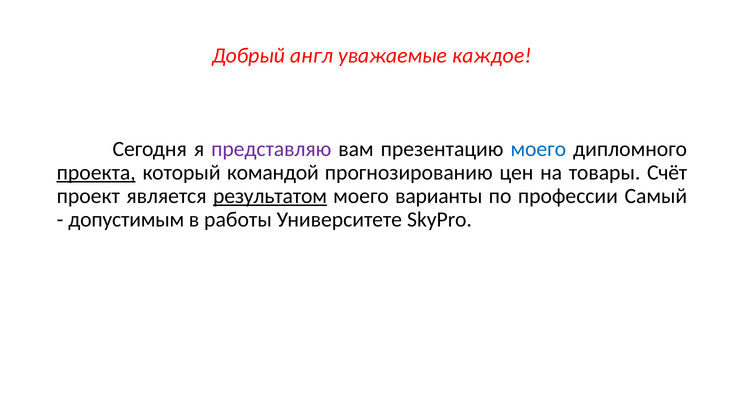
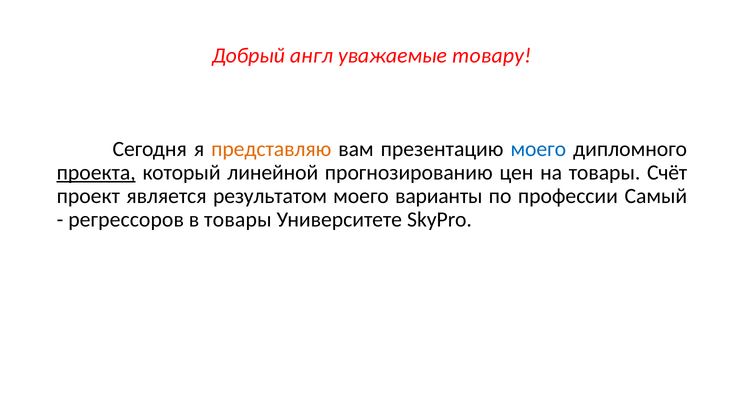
каждое: каждое -> товару (492, 55)
представляю colour: purple -> orange (271, 149)
командой: командой -> линейной (273, 172)
результатом underline: present -> none (270, 196)
допустимым: допустимым -> регрессоров (126, 219)
в работы: работы -> товары (238, 219)
